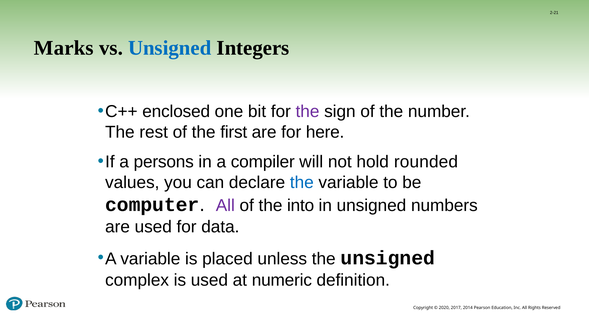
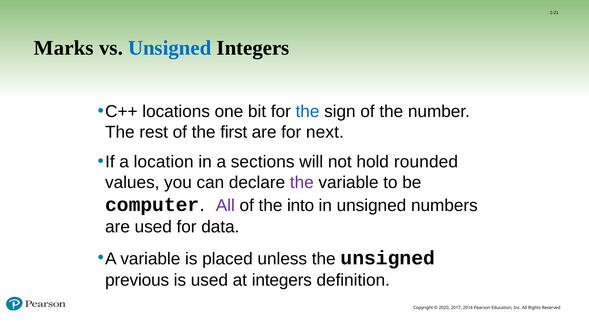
enclosed: enclosed -> locations (176, 112)
the colour: purple -> blue (308, 112)
here: here -> next (325, 132)
persons: persons -> location (164, 162)
compiler: compiler -> sections (263, 162)
the colour: blue -> purple (302, 183)
complex: complex -> previous (137, 280)
at numeric: numeric -> integers (282, 280)
